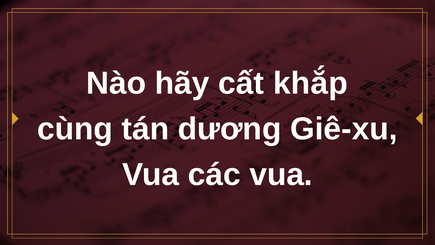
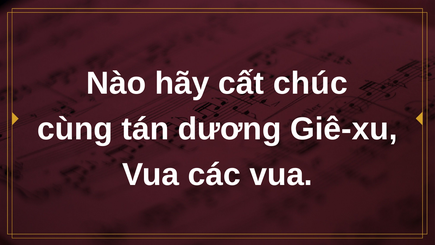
khắp: khắp -> chúc (311, 83)
